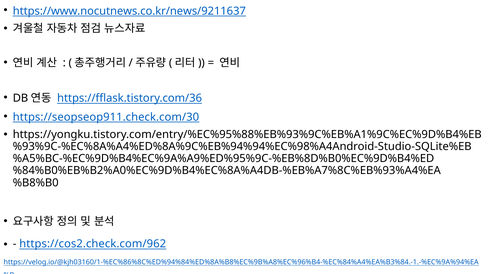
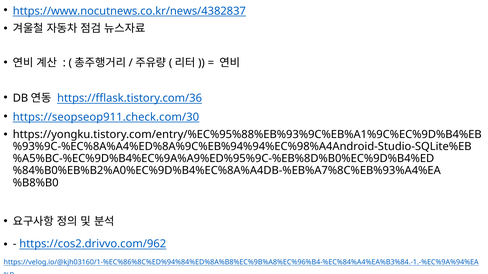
https://www.nocutnews.co.kr/news/9211637: https://www.nocutnews.co.kr/news/9211637 -> https://www.nocutnews.co.kr/news/4382837 (129, 11)
https://cos2.check.com/962: https://cos2.check.com/962 -> https://cos2.drivvo.com/962 (93, 244)
